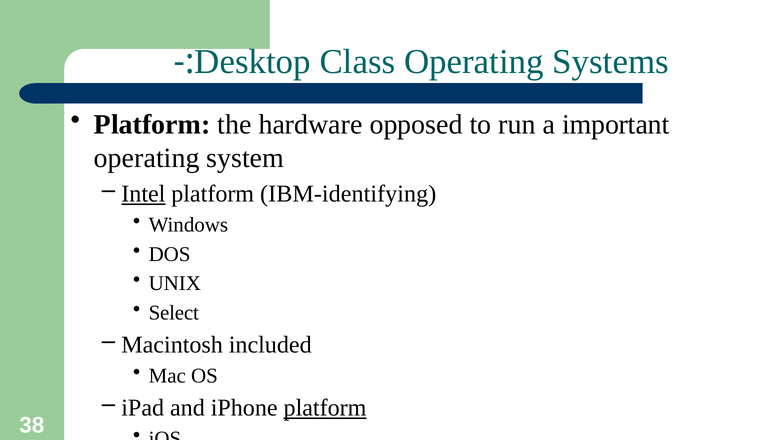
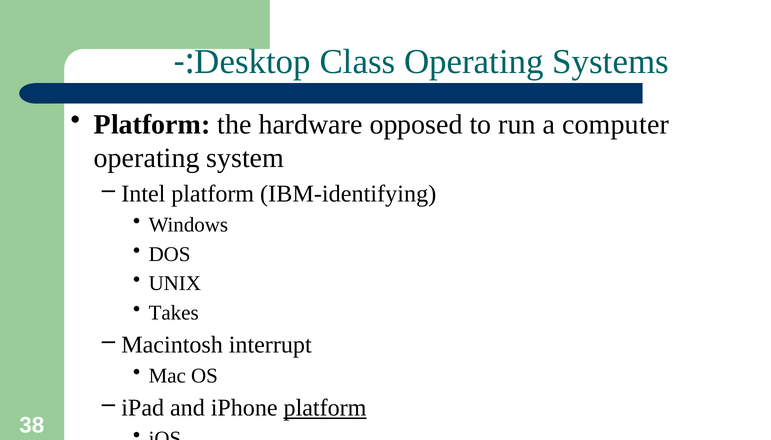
important: important -> computer (616, 125)
Intel underline: present -> none (143, 194)
Select: Select -> Takes (174, 313)
included: included -> interrupt (270, 345)
